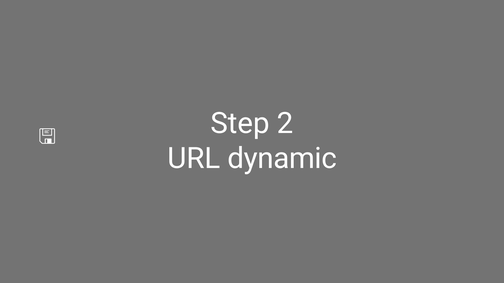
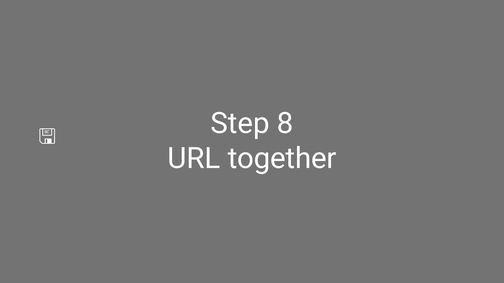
2: 2 -> 8 (285, 124)
dynamic: dynamic -> together (282, 159)
